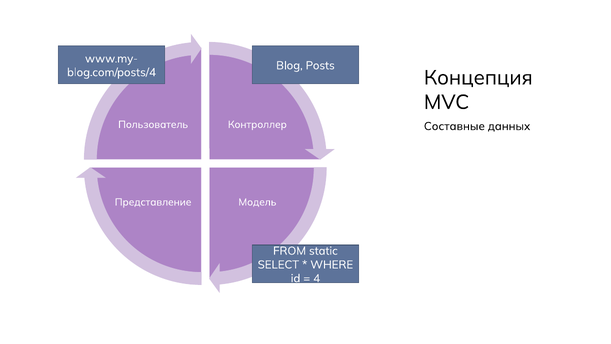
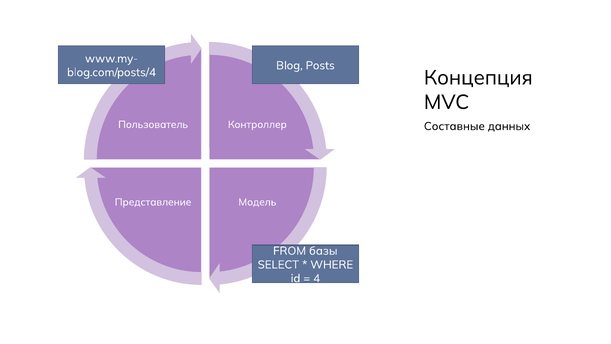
static: static -> базы (323, 251)
